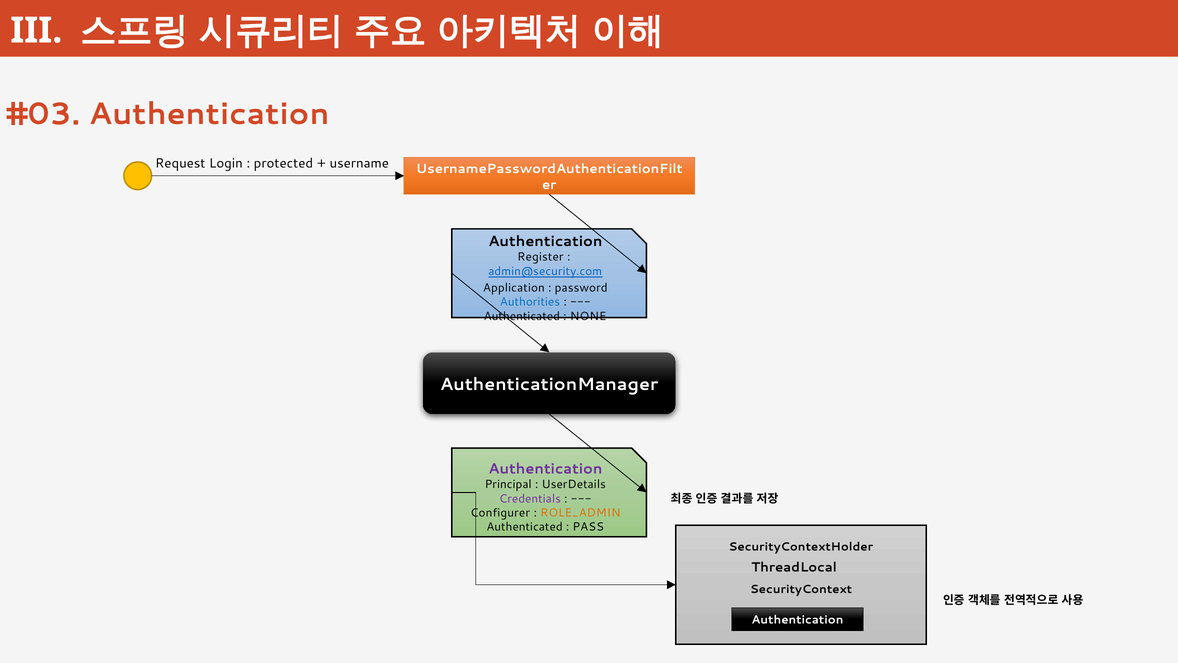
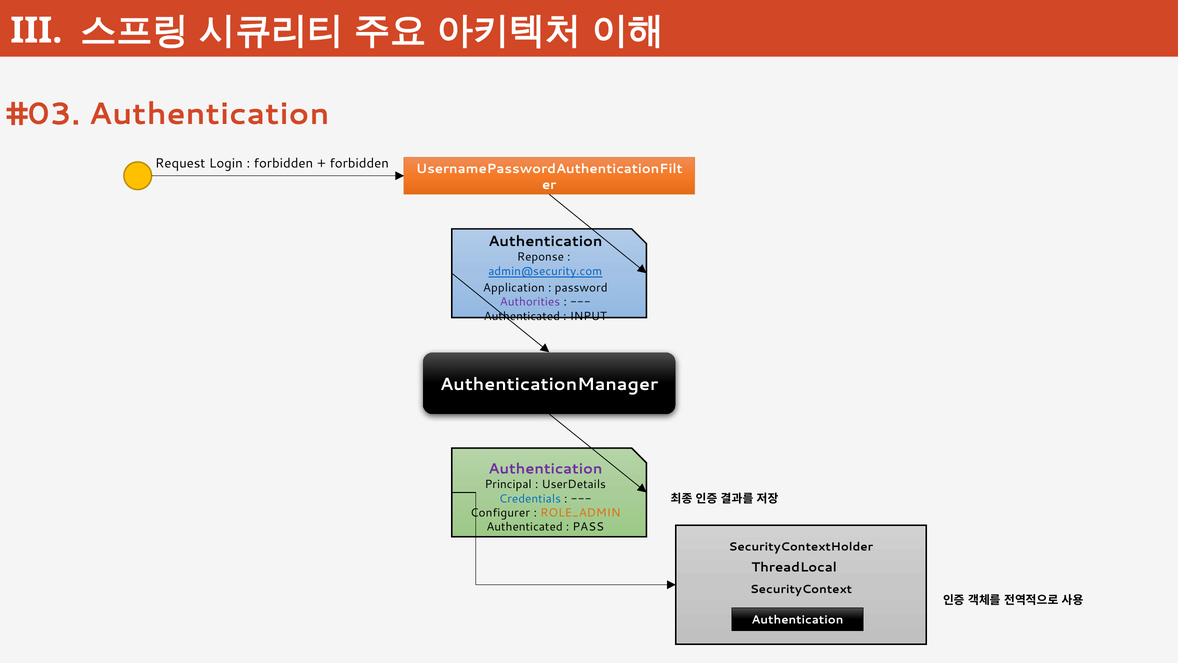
protected: protected -> forbidden (283, 163)
username: username -> forbidden (359, 163)
Register: Register -> Reponse (540, 257)
Authorities colour: blue -> purple (530, 302)
NONE: NONE -> INPUT (588, 316)
Credentials colour: purple -> blue (530, 498)
